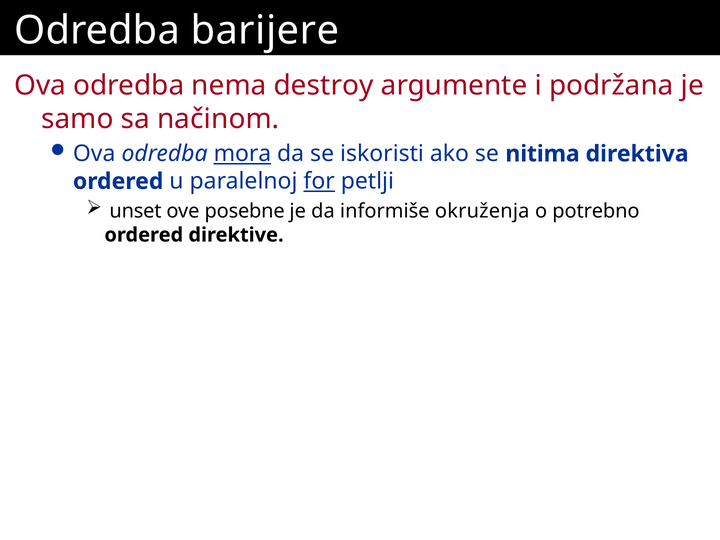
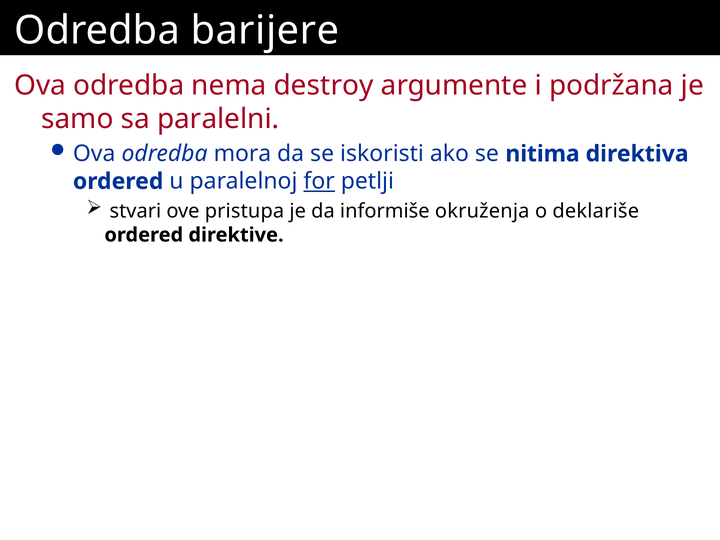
načinom: načinom -> paralelni (218, 119)
mora underline: present -> none (242, 154)
unset: unset -> stvari (135, 211)
posebne: posebne -> pristupa (244, 211)
potrebno: potrebno -> deklariše (596, 211)
